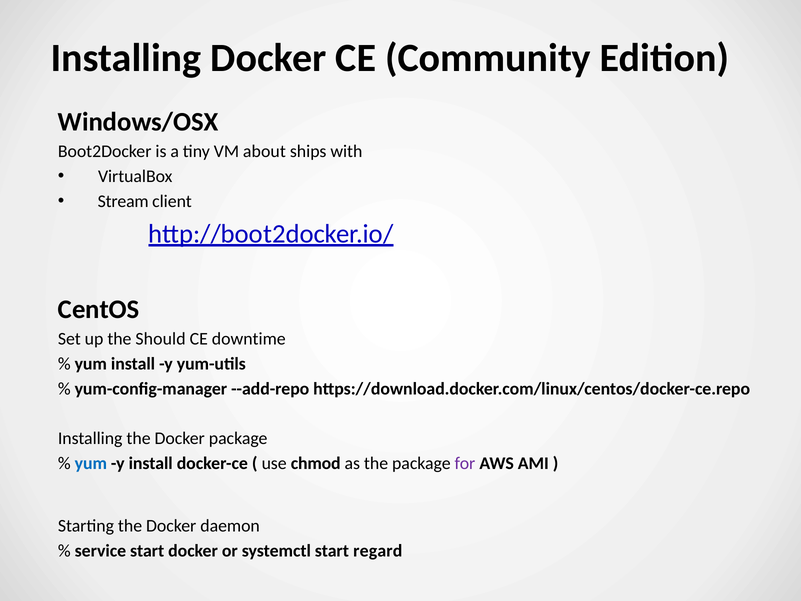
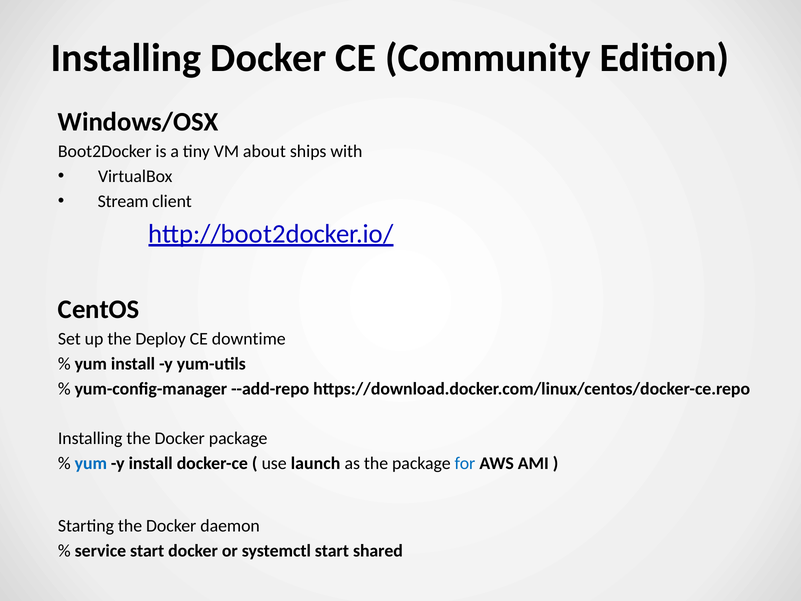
Should: Should -> Deploy (161, 339)
chmod: chmod -> launch (316, 463)
for colour: purple -> blue (465, 463)
regard: regard -> shared (378, 551)
